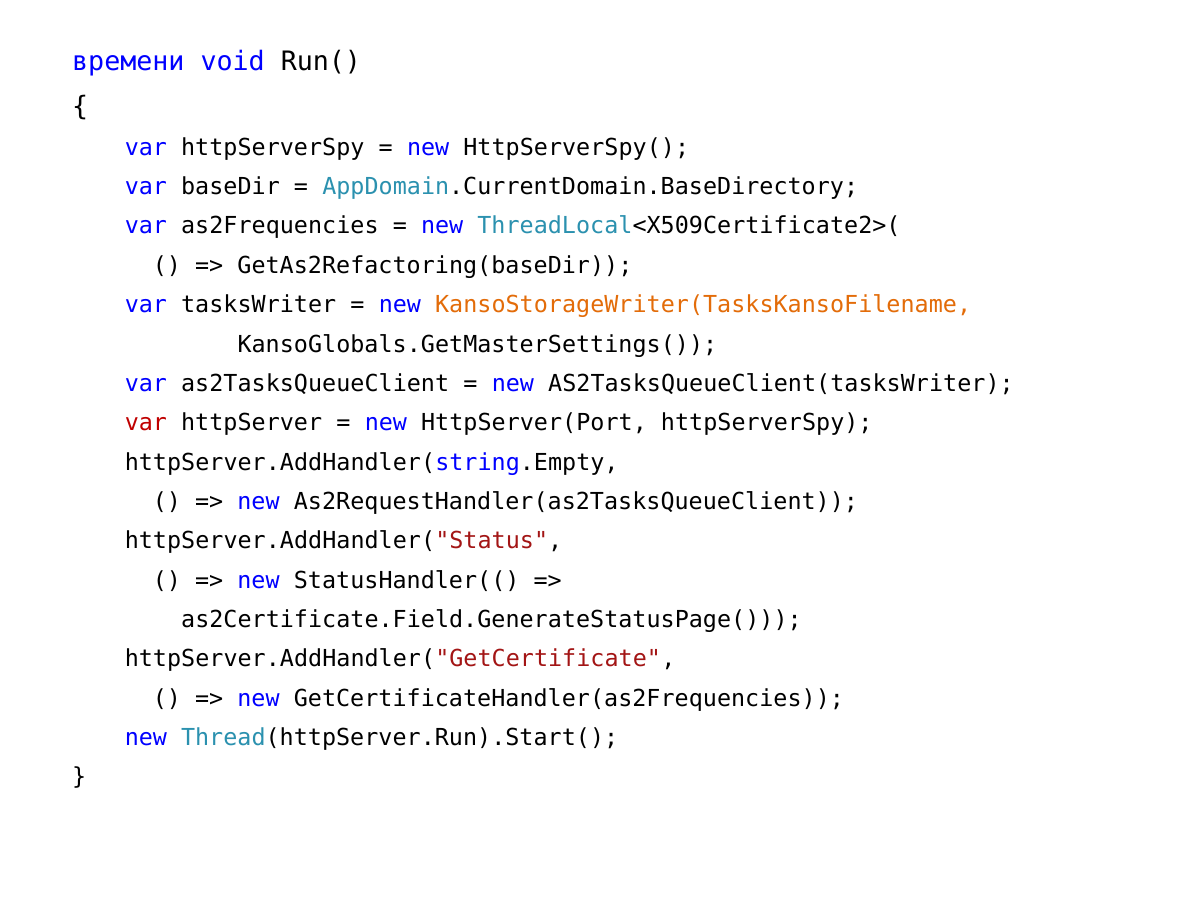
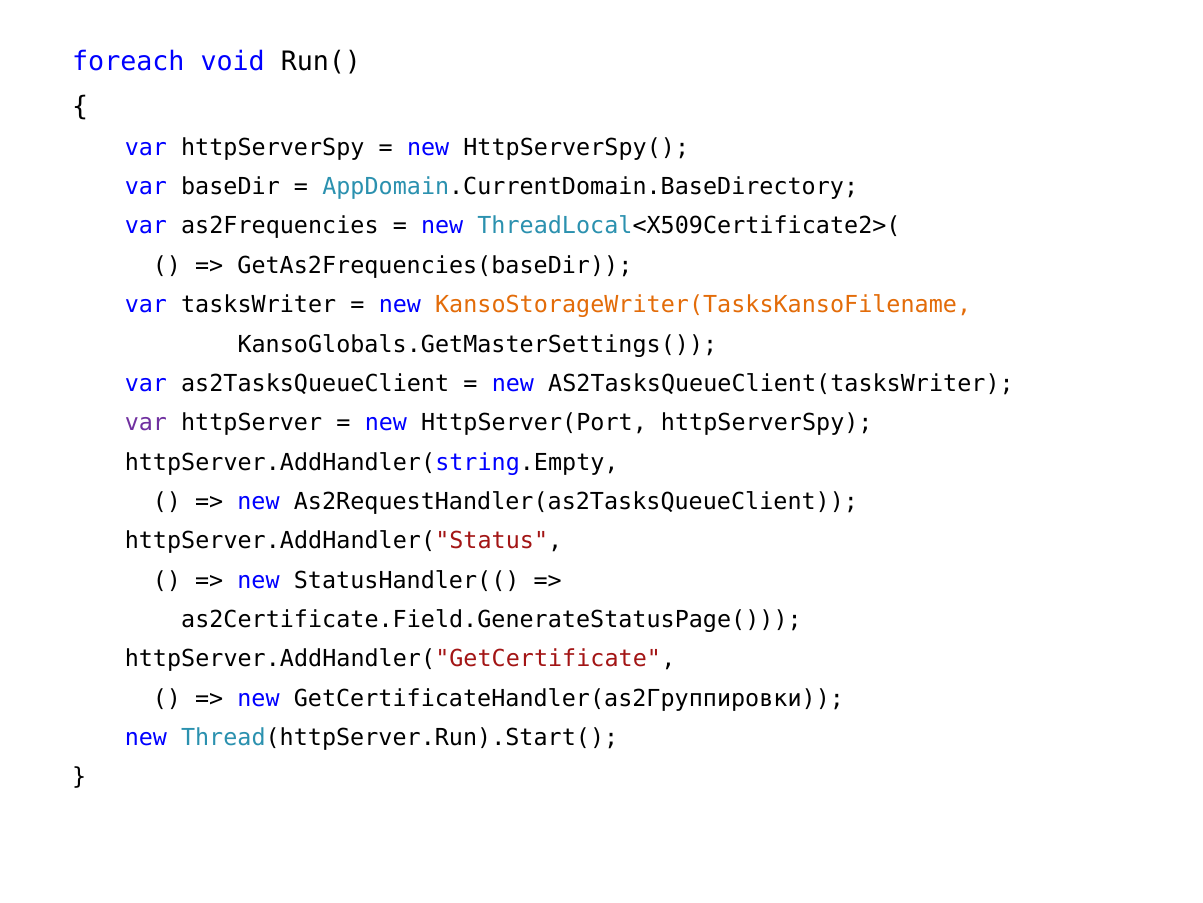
времени: времени -> foreach (128, 62)
GetAs2Refactoring(baseDir: GetAs2Refactoring(baseDir -> GetAs2Frequencies(baseDir (435, 265)
var colour: red -> purple (146, 423)
GetCertificateHandler(as2Frequencies: GetCertificateHandler(as2Frequencies -> GetCertificateHandler(as2Группировки (569, 698)
